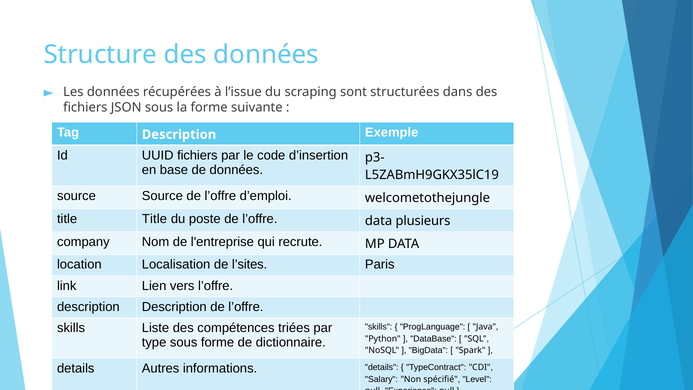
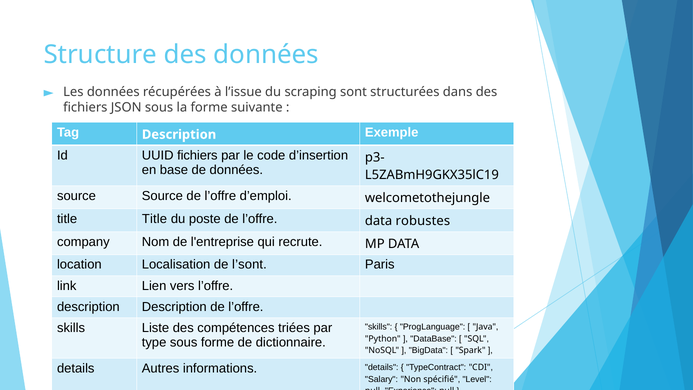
plusieurs: plusieurs -> robustes (423, 221)
l’sites: l’sites -> l’sont (249, 265)
